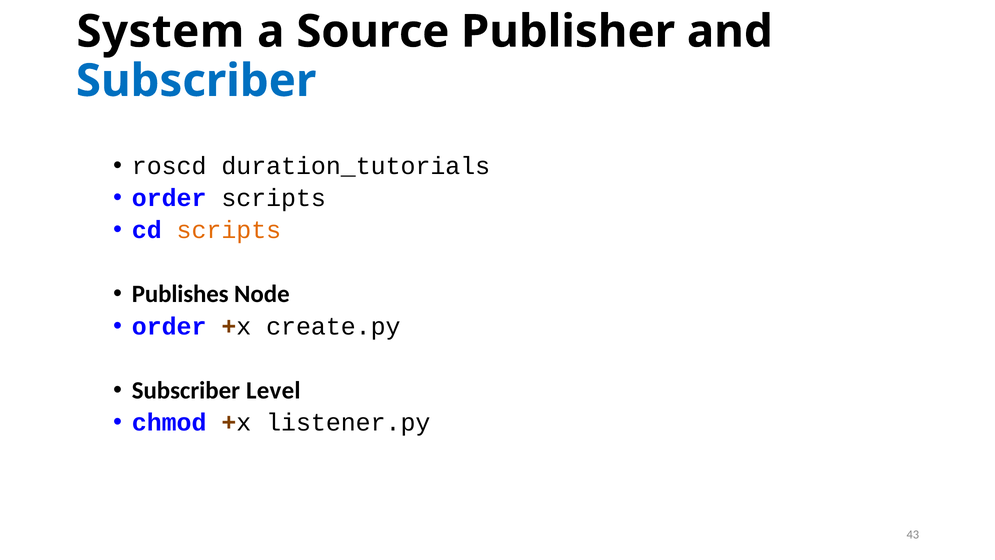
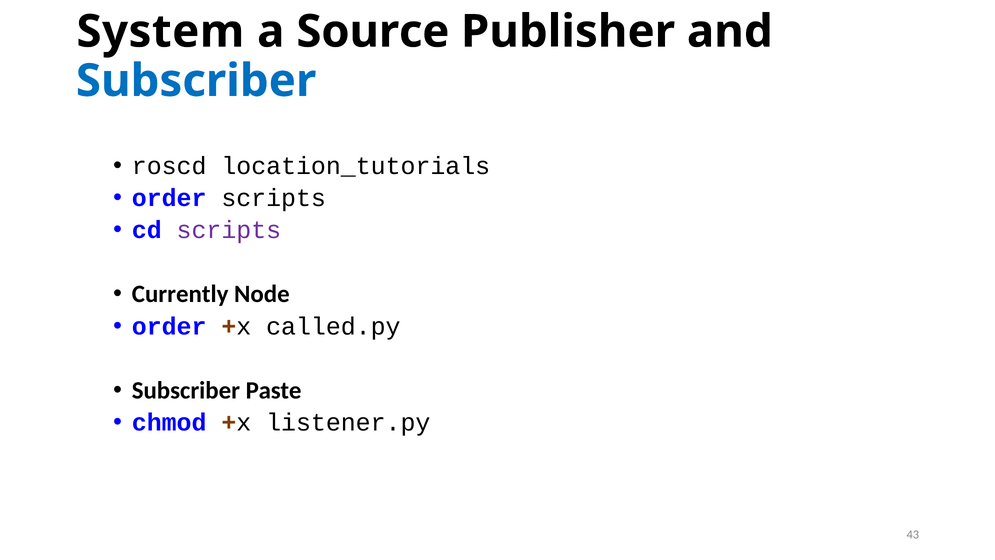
duration_tutorials: duration_tutorials -> location_tutorials (356, 166)
scripts colour: orange -> purple (229, 230)
Publishes: Publishes -> Currently (180, 294)
create.py: create.py -> called.py (333, 326)
Level: Level -> Paste (274, 390)
